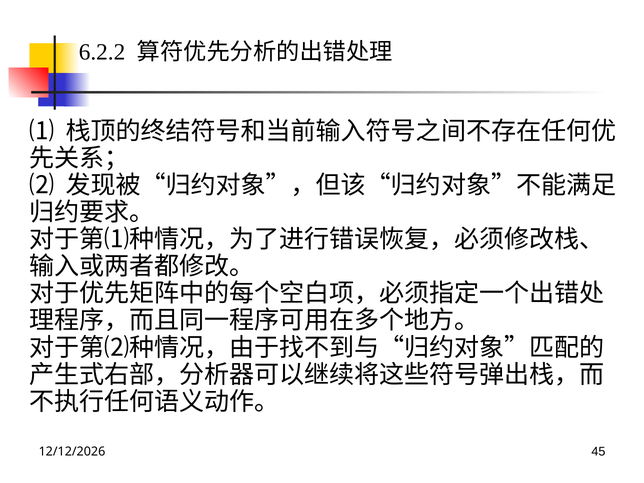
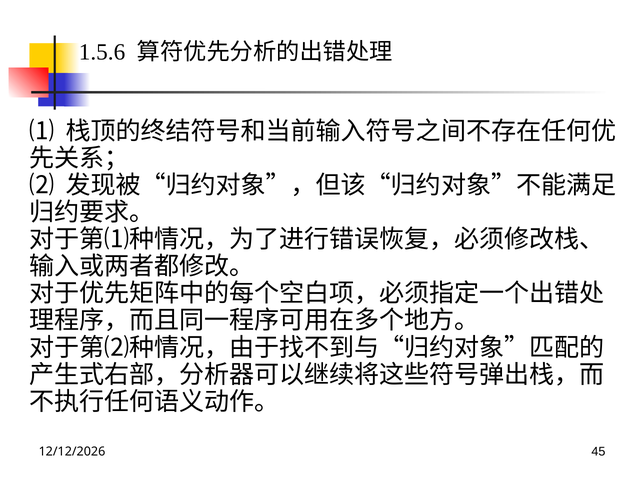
6.2.2: 6.2.2 -> 1.5.6 (102, 52)
